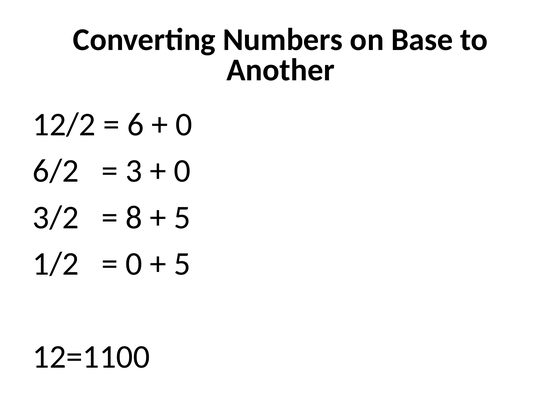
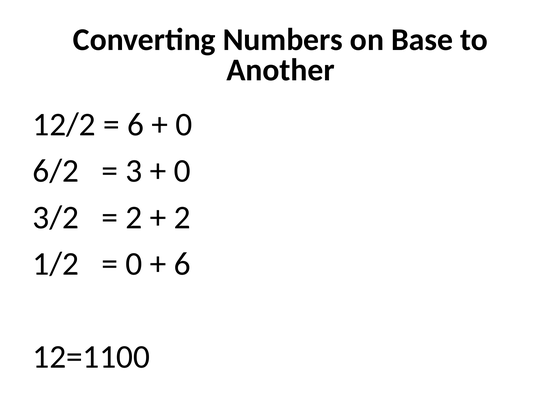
8: 8 -> 2 (134, 218)
5: 5 -> 2 (182, 218)
5: 5 -> 6 (182, 264)
